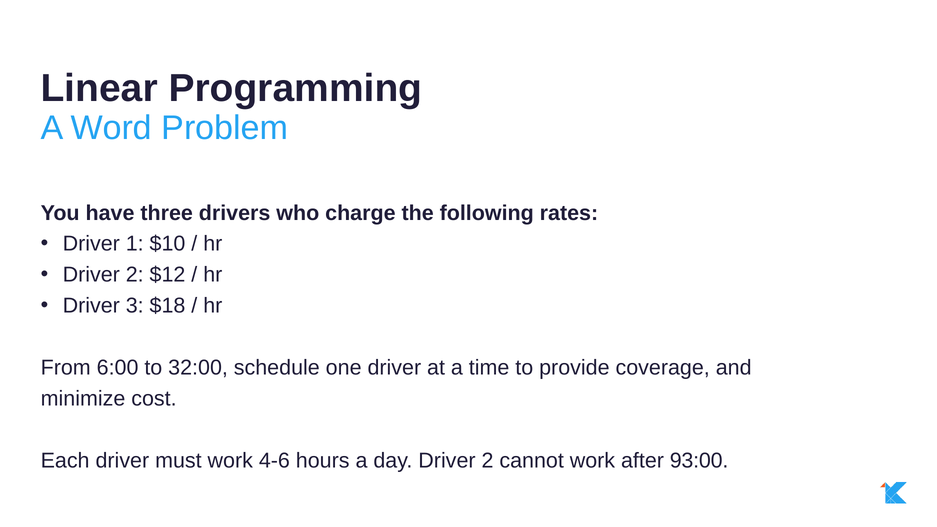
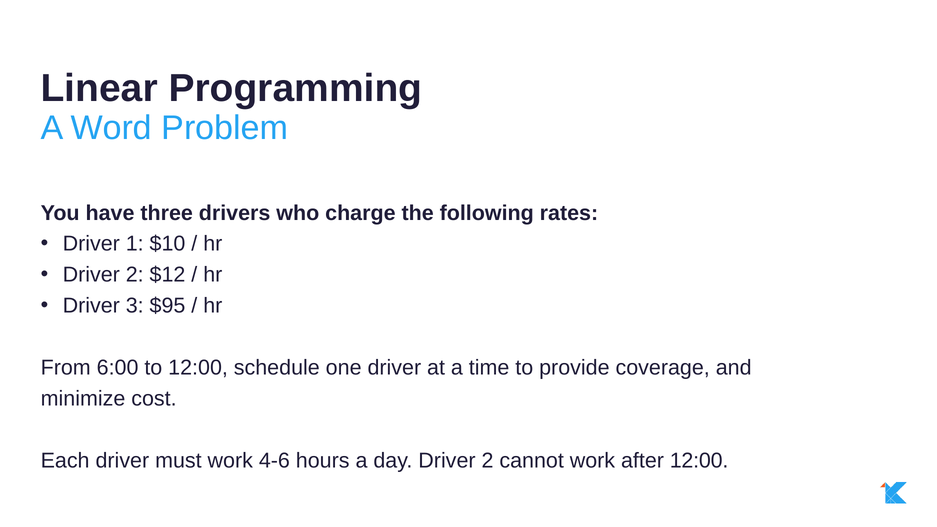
$18: $18 -> $95 (168, 306)
to 32:00: 32:00 -> 12:00 (198, 368)
after 93:00: 93:00 -> 12:00 (699, 461)
